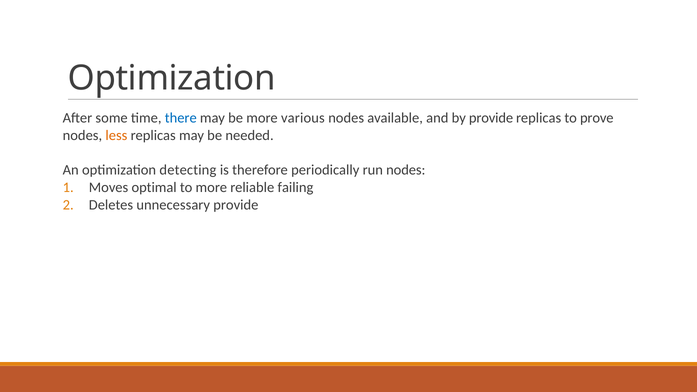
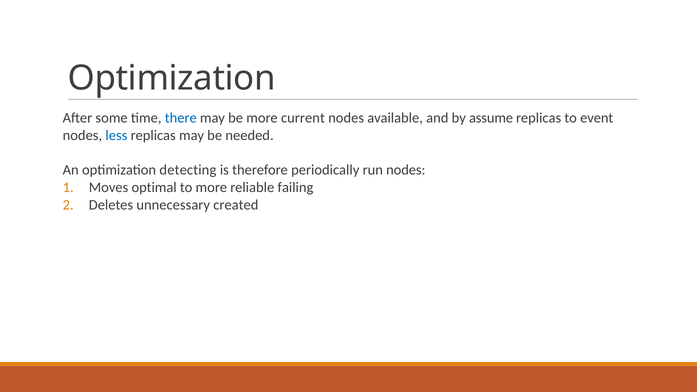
various: various -> current (303, 118)
by provide: provide -> assume (491, 118)
prove: prove -> event (597, 118)
less colour: orange -> blue (116, 135)
unnecessary provide: provide -> created (236, 205)
